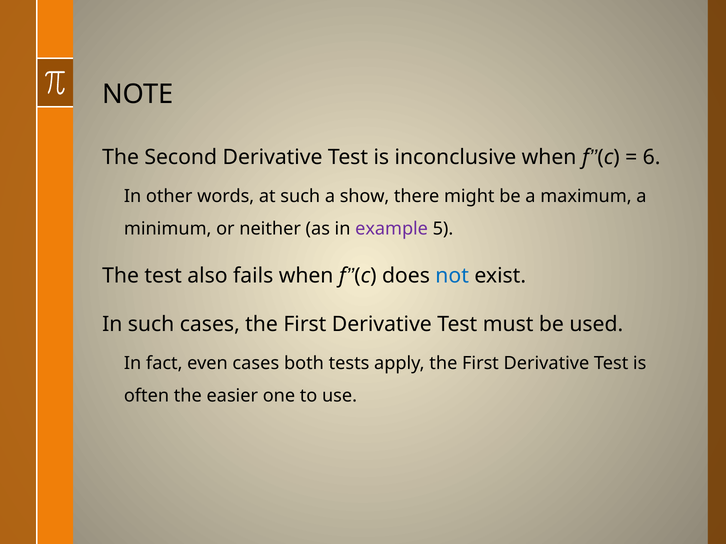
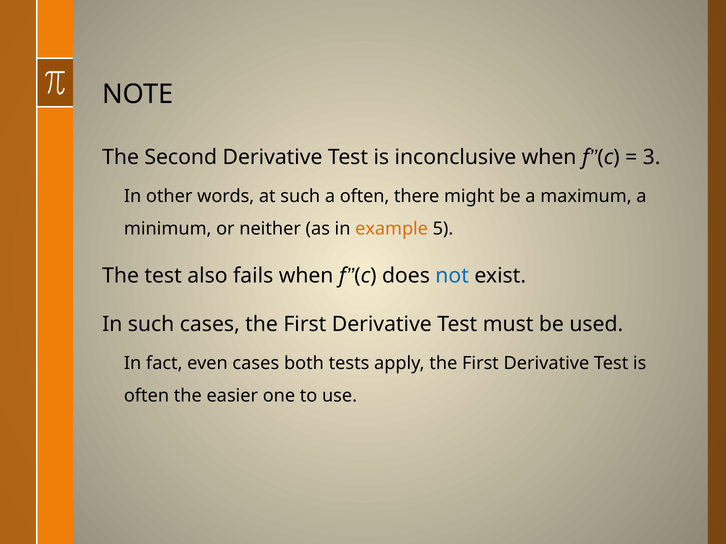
6: 6 -> 3 (652, 158)
a show: show -> often (365, 196)
example colour: purple -> orange (392, 229)
